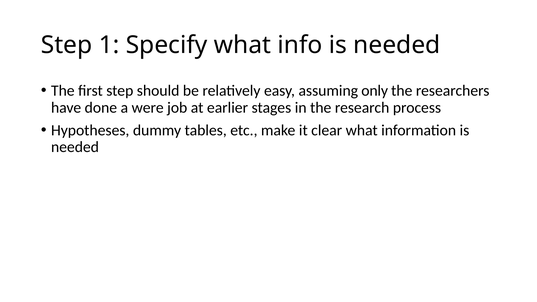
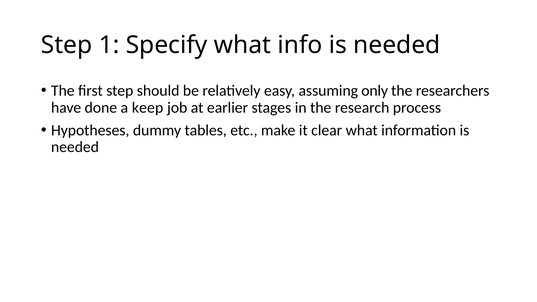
were: were -> keep (148, 108)
